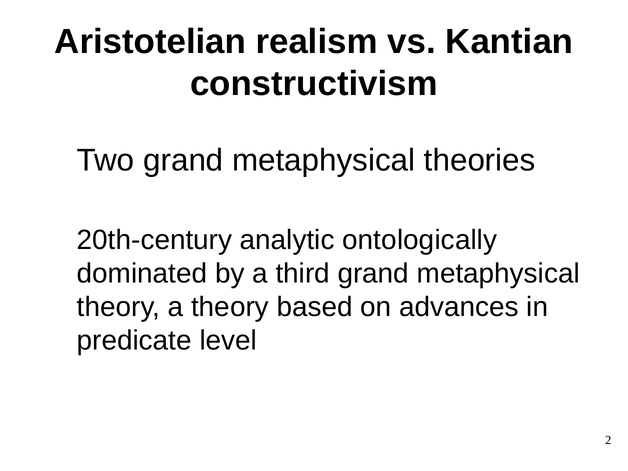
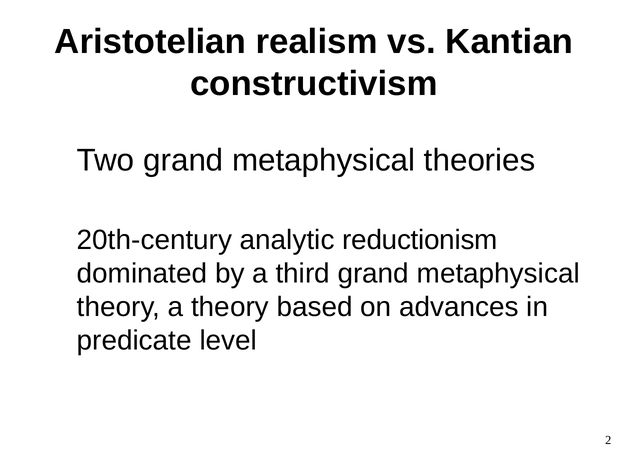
ontologically: ontologically -> reductionism (420, 240)
